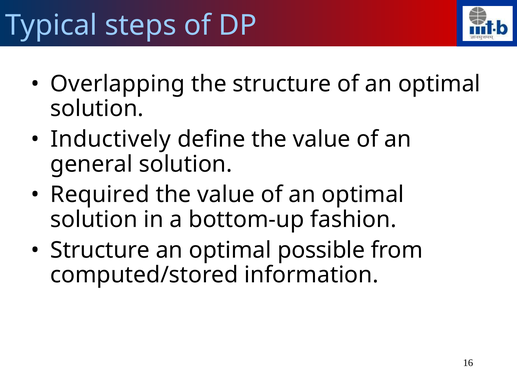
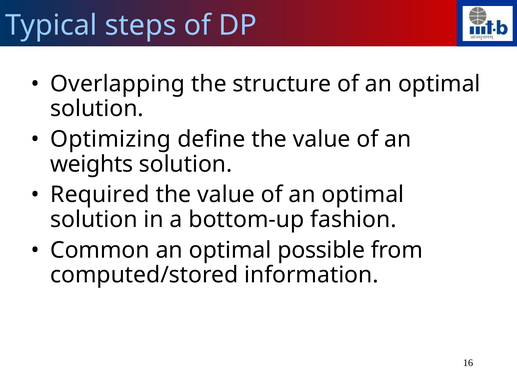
Inductively: Inductively -> Optimizing (111, 139)
general: general -> weights (92, 164)
Structure: Structure -> Common (100, 250)
